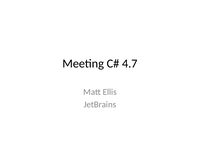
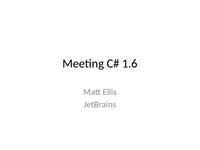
4.7: 4.7 -> 1.6 (130, 64)
